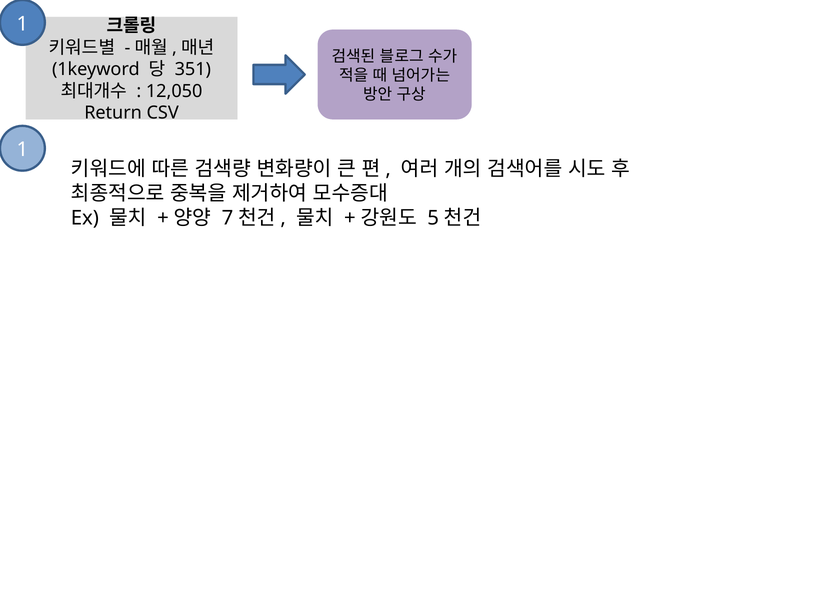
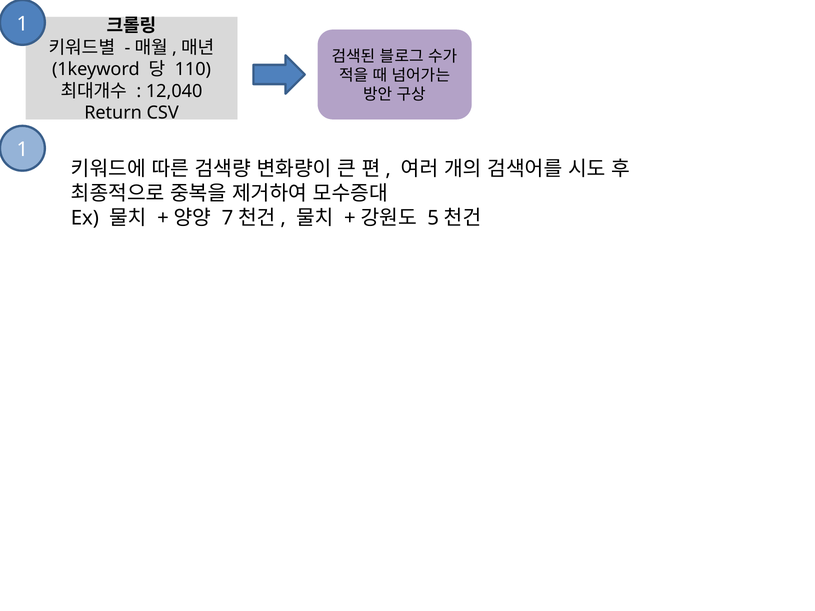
351: 351 -> 110 (193, 69)
12,050: 12,050 -> 12,040 (174, 91)
